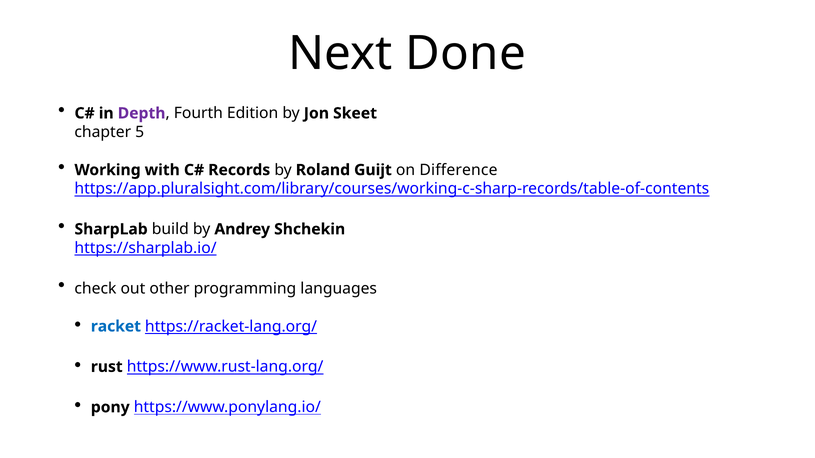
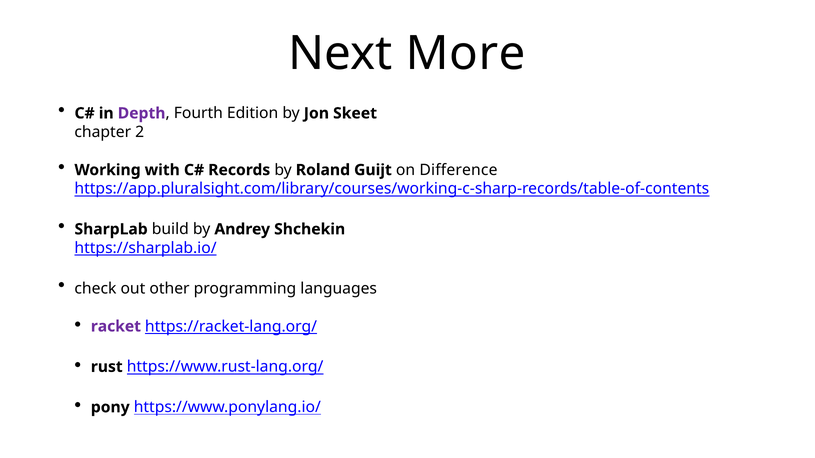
Done: Done -> More (466, 53)
5: 5 -> 2 (140, 132)
racket colour: blue -> purple (116, 327)
